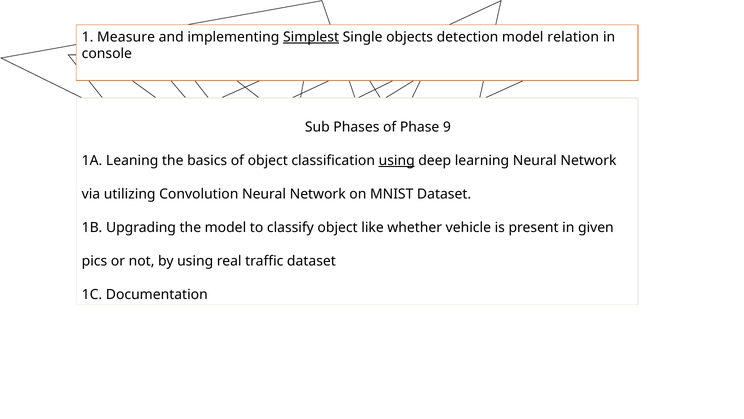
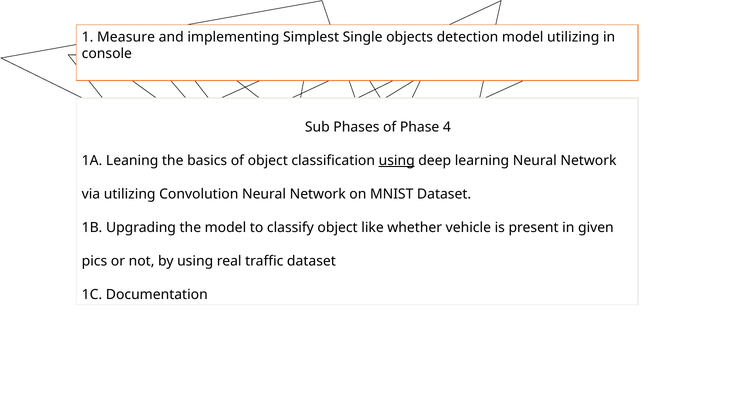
Simplest underline: present -> none (311, 37)
model relation: relation -> utilizing (573, 37)
9: 9 -> 4 (447, 127)
